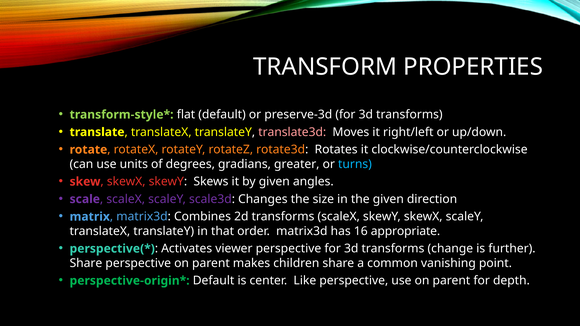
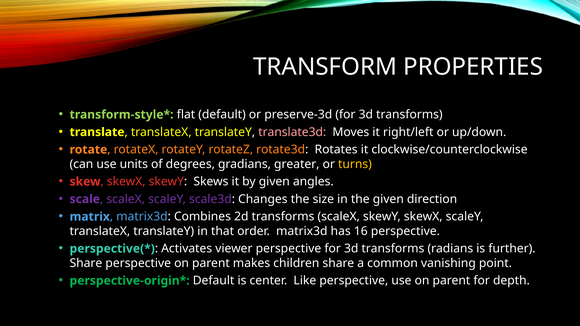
turns colour: light blue -> yellow (355, 164)
16 appropriate: appropriate -> perspective (405, 231)
change: change -> radians (450, 249)
